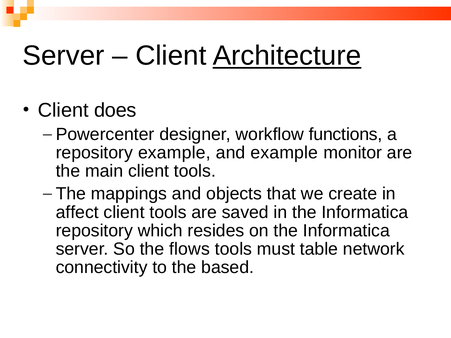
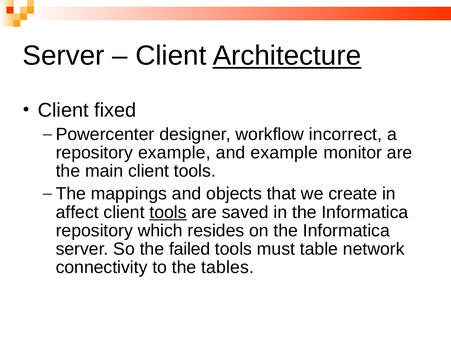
does: does -> fixed (115, 110)
functions: functions -> incorrect (345, 134)
tools underline: none -> present (168, 212)
flows: flows -> failed (190, 249)
based: based -> tables (228, 268)
